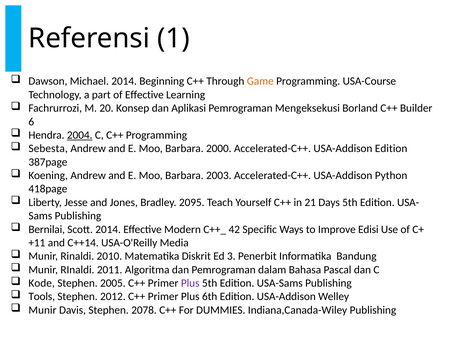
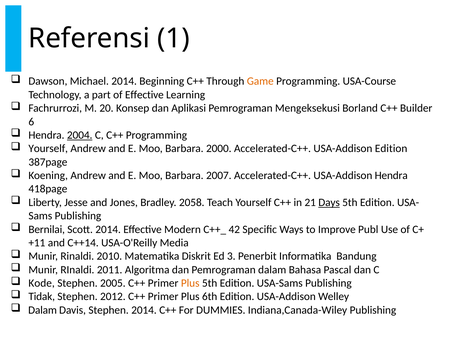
Sebesta: Sebesta -> Yourself (48, 148)
2003: 2003 -> 2007 (219, 175)
USA-Addison Python: Python -> Hendra (391, 175)
2095: 2095 -> 2058 (192, 202)
Days underline: none -> present (329, 202)
Edisi: Edisi -> Publ (368, 229)
Plus colour: purple -> orange (190, 283)
Tools: Tools -> Tidak (42, 296)
Munir: Munir -> Dalam (43, 310)
Stephen 2078: 2078 -> 2014 (144, 310)
